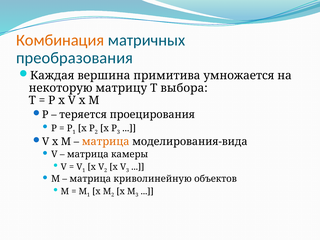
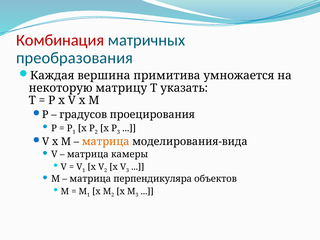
Комбинация colour: orange -> red (60, 40)
выбора: выбора -> указать (184, 88)
теряется: теряется -> градусов (83, 115)
криволинейную: криволинейную -> перпендикуляра (153, 179)
